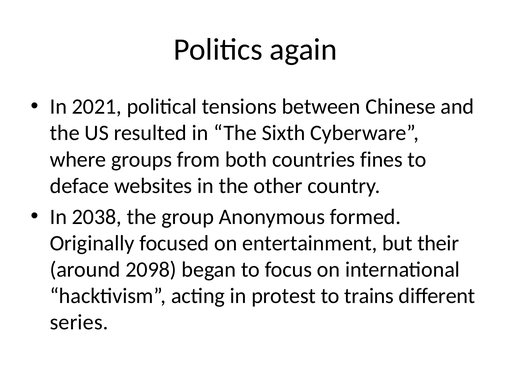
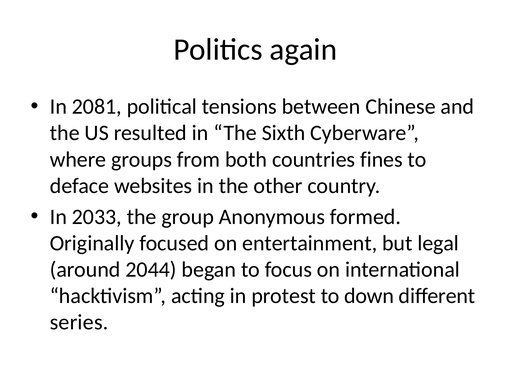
2021: 2021 -> 2081 (97, 107)
2038: 2038 -> 2033 (97, 217)
their: their -> legal (438, 243)
2098: 2098 -> 2044 (151, 270)
trains: trains -> down (369, 296)
